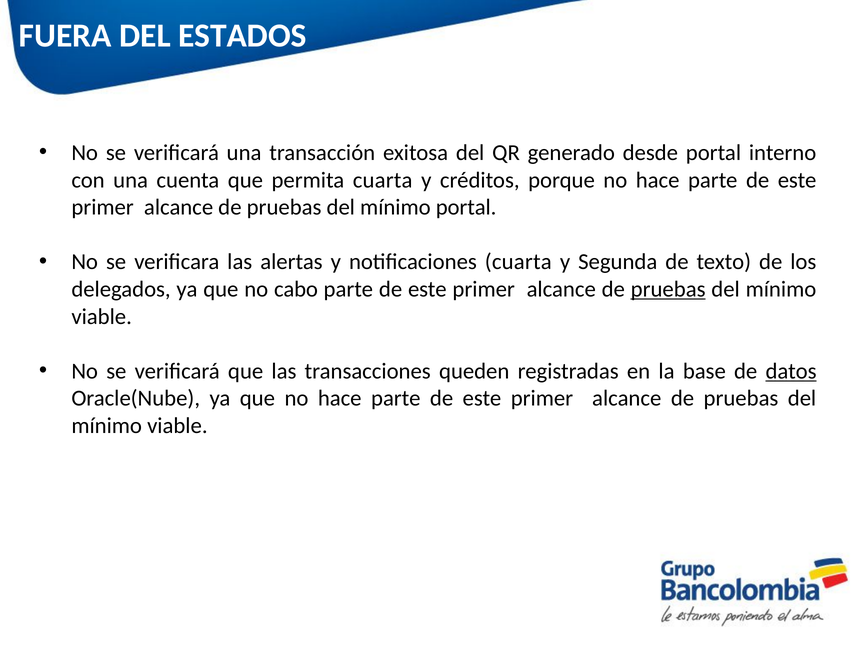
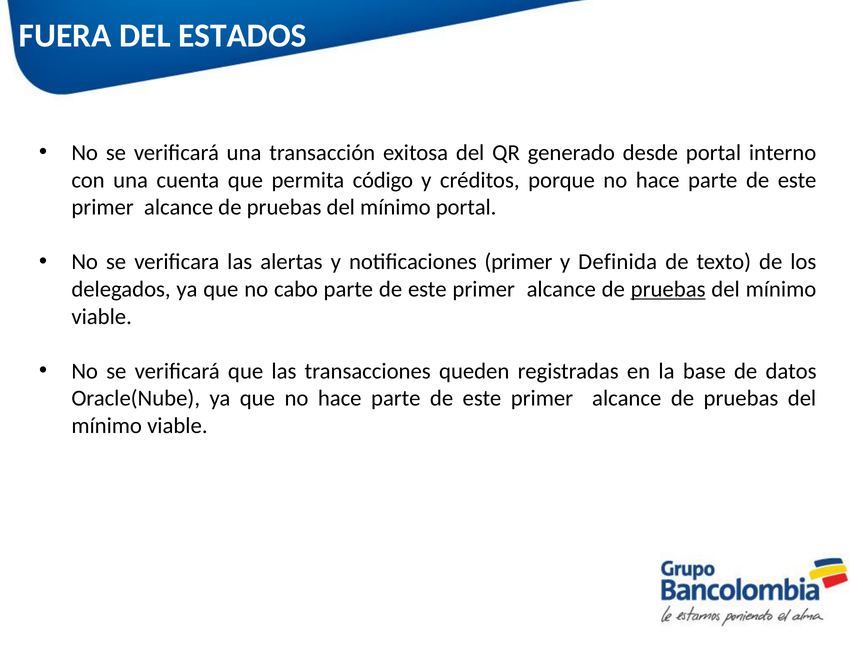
permita cuarta: cuarta -> código (383, 180)
notificaciones cuarta: cuarta -> primer (518, 262)
Segunda: Segunda -> Definida (618, 262)
datos underline: present -> none (791, 371)
